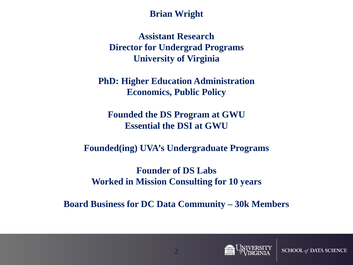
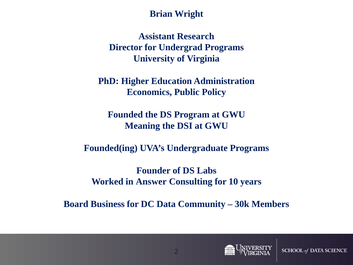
Essential: Essential -> Meaning (142, 126)
Mission: Mission -> Answer (151, 181)
